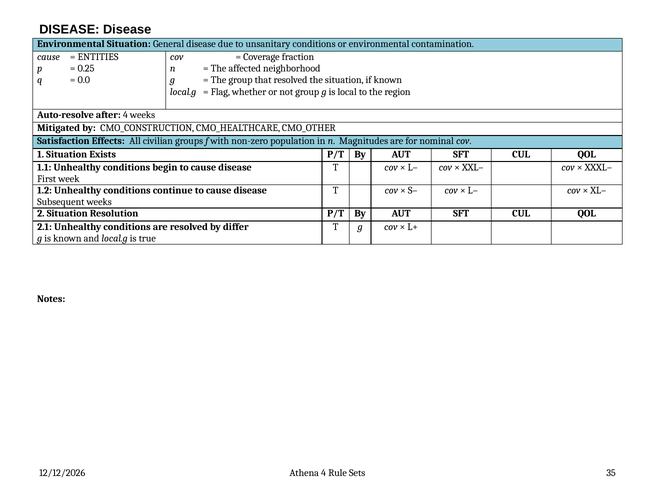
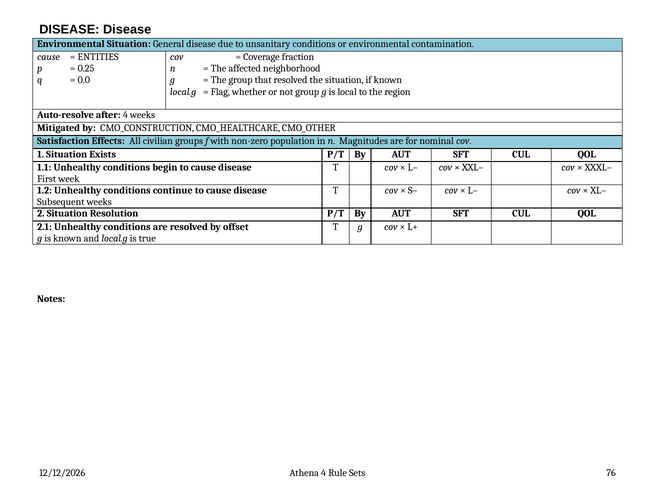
differ: differ -> offset (236, 227)
35: 35 -> 76 (611, 473)
